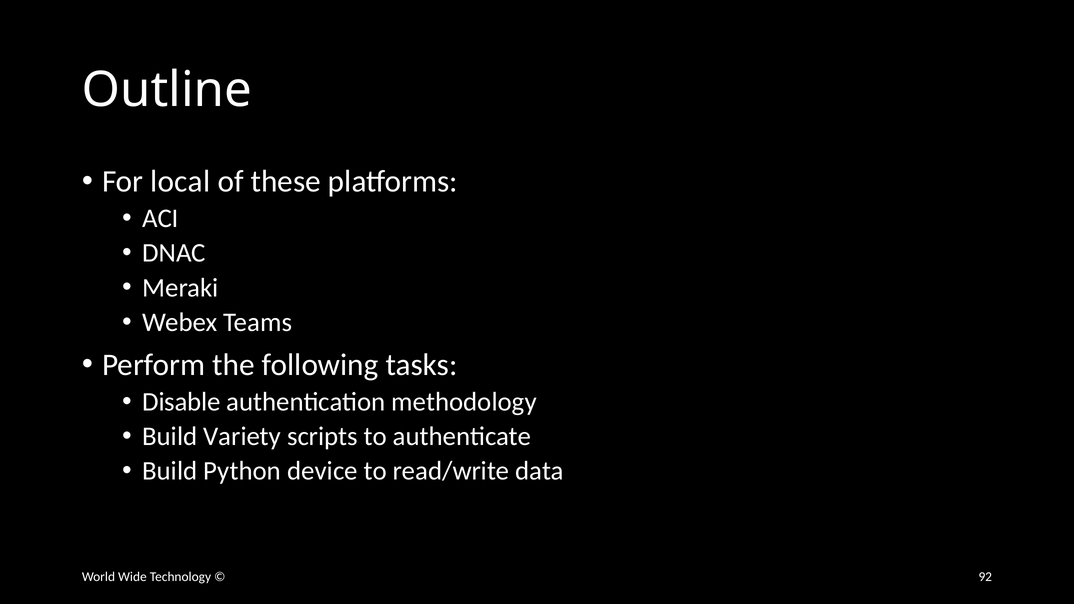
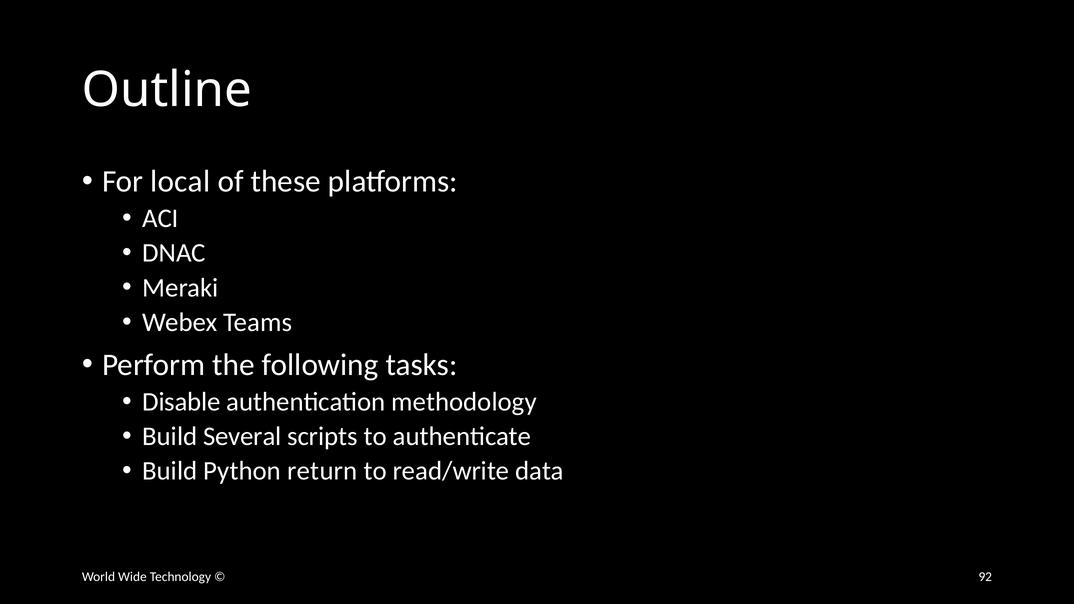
Variety: Variety -> Several (242, 436)
device: device -> return (322, 471)
